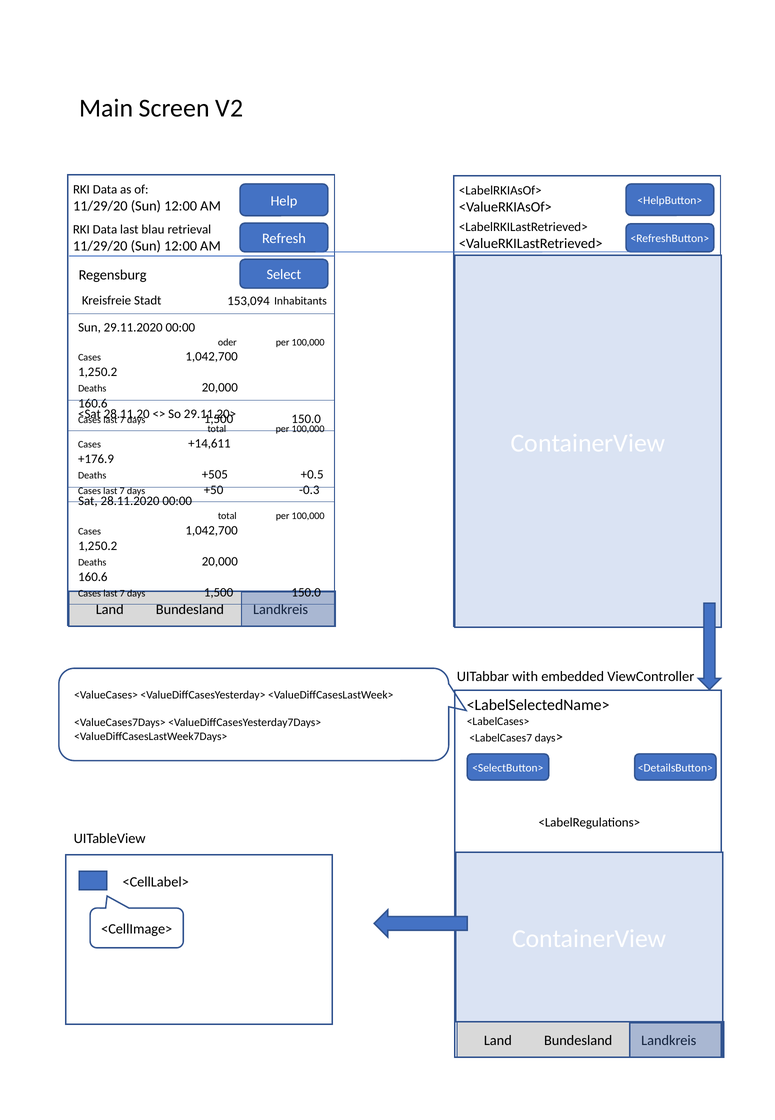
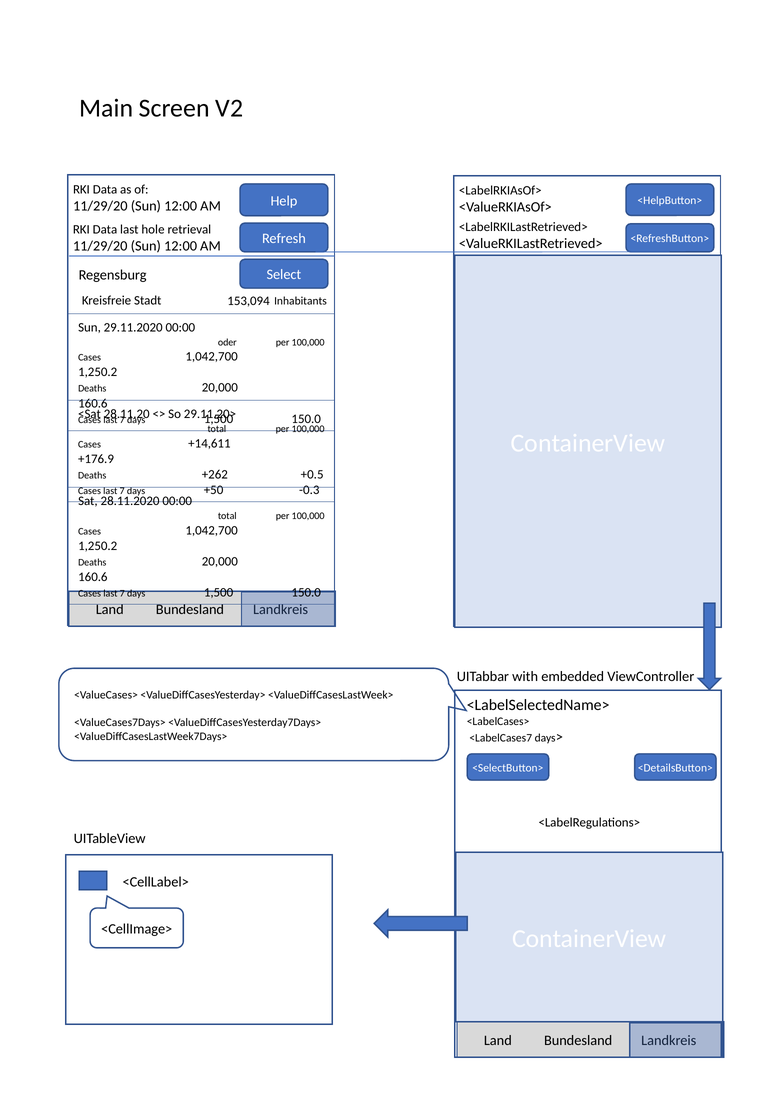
blau: blau -> hole (153, 229)
+505: +505 -> +262 (215, 474)
